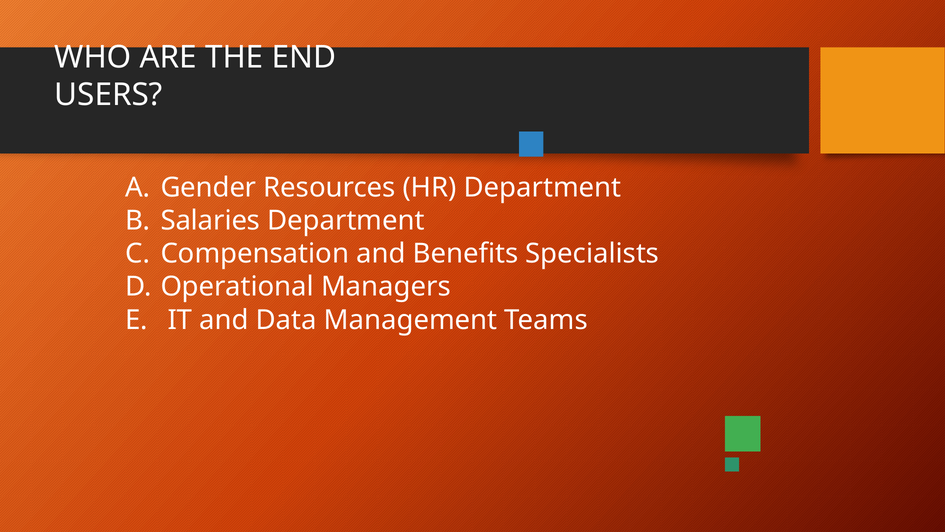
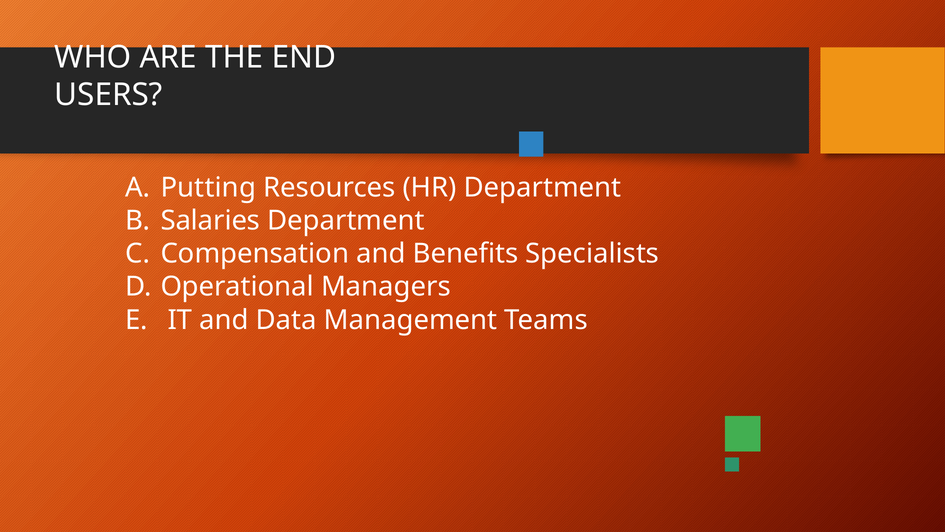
Gender: Gender -> Putting (208, 187)
